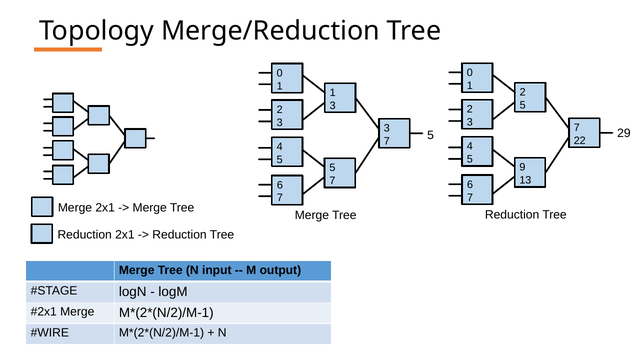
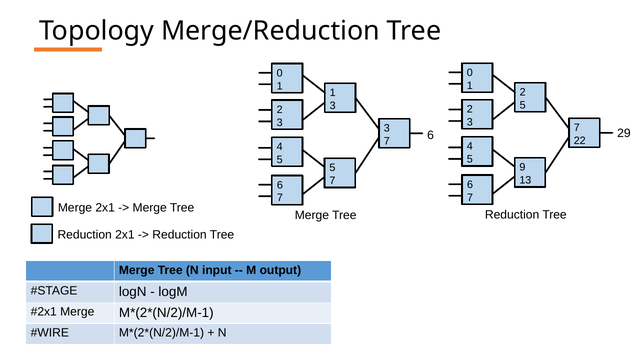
7 5: 5 -> 6 (431, 135)
